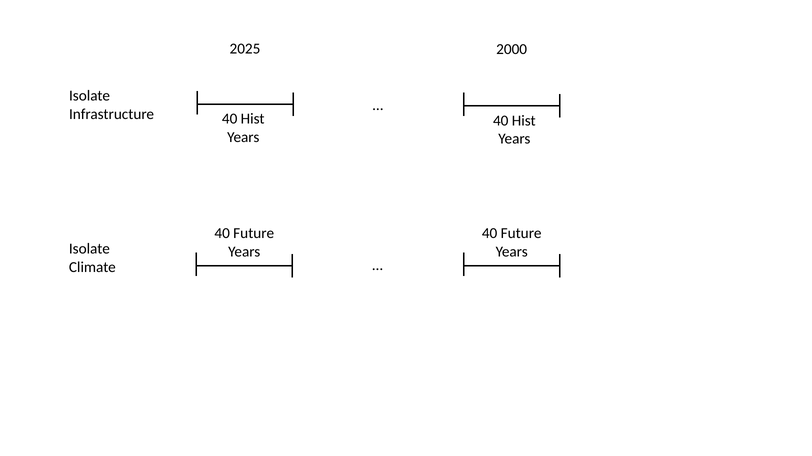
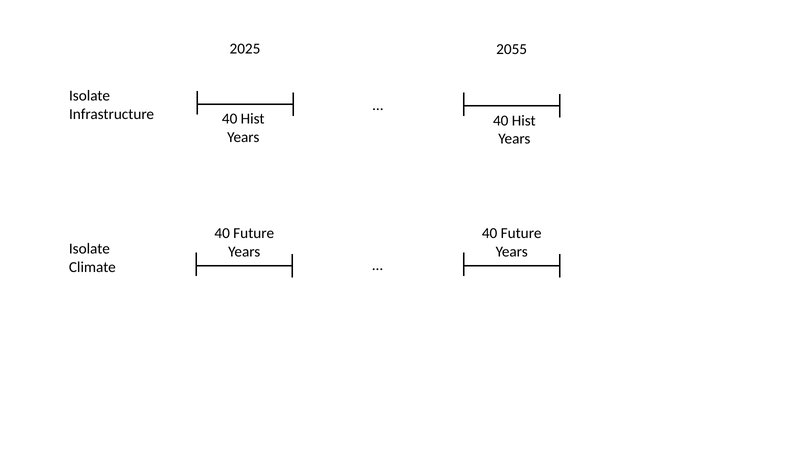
2000: 2000 -> 2055 (512, 49)
